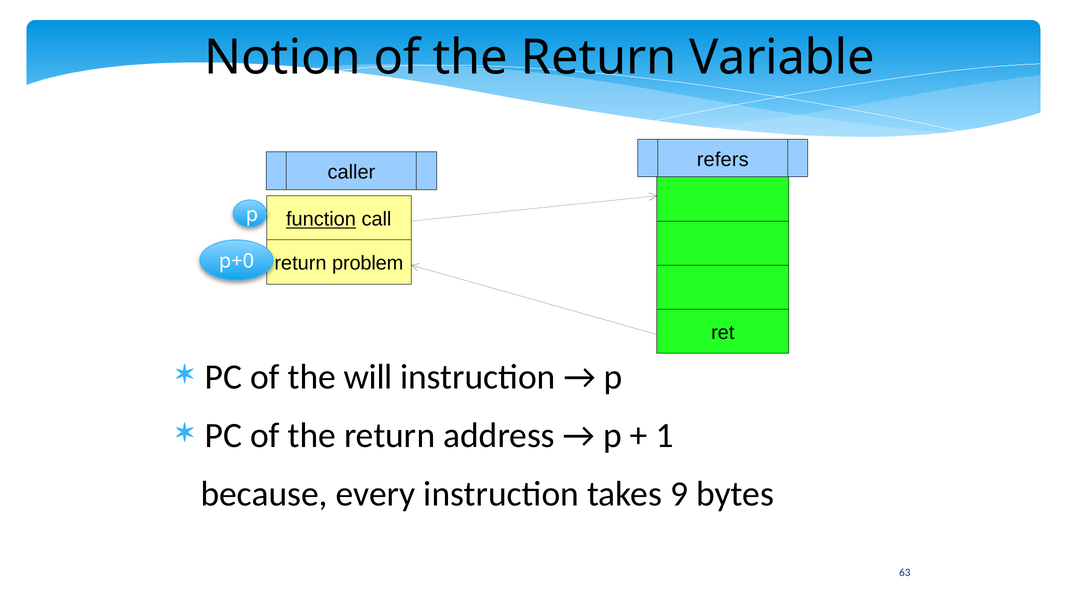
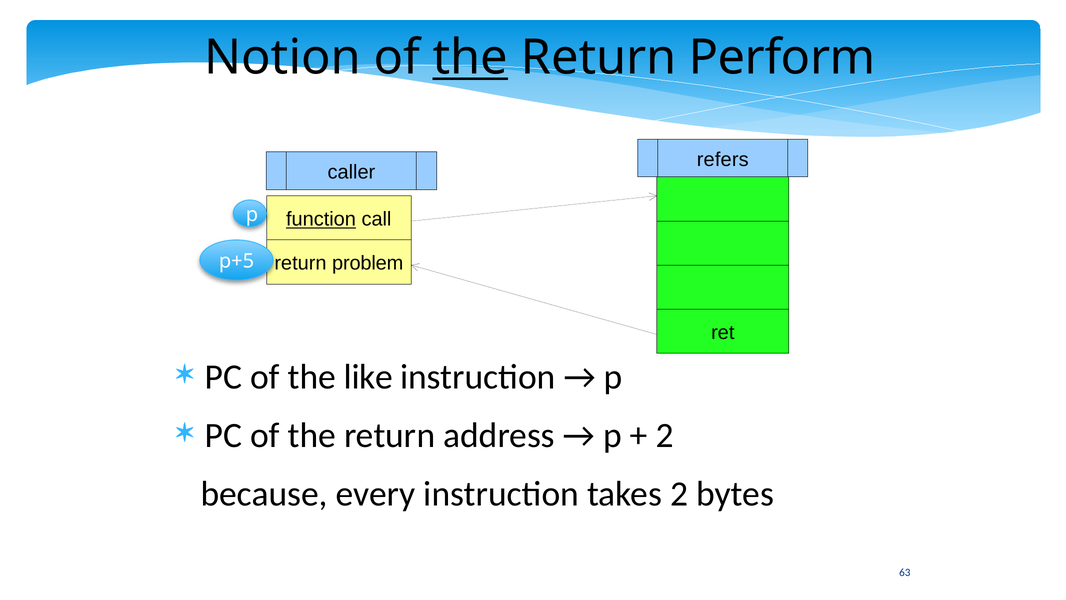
the underline: none -> present (470, 58)
Variable: Variable -> Perform (782, 58)
p+0: p+0 -> p+5 (236, 261)
will: will -> like (368, 377)
1: 1 -> 2 (665, 435)
takes 9: 9 -> 2 (679, 494)
